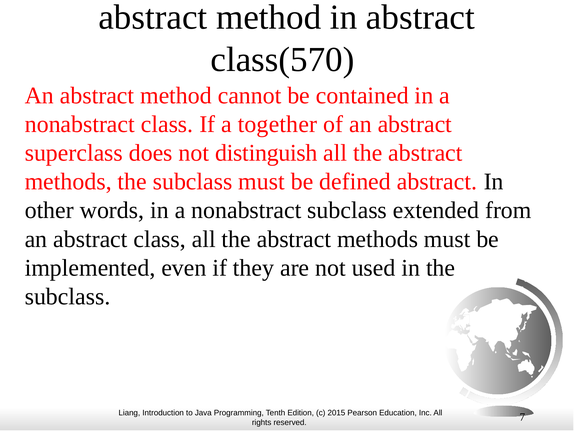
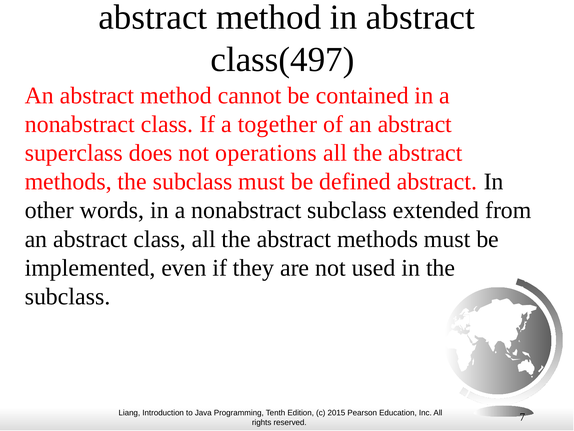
class(570: class(570 -> class(497 (282, 59)
distinguish: distinguish -> operations (266, 153)
